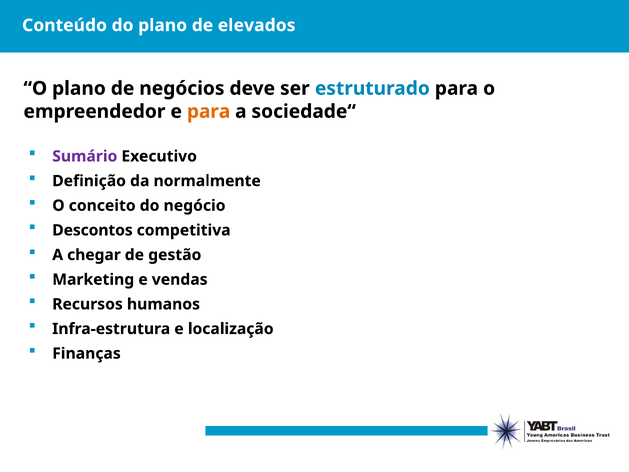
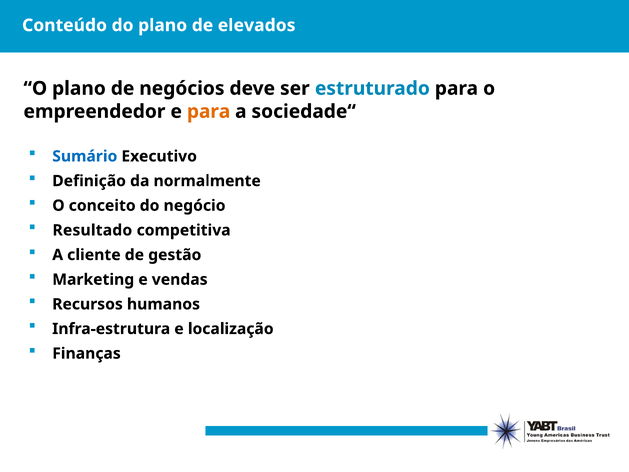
Sumário colour: purple -> blue (85, 156)
Descontos: Descontos -> Resultado (92, 230)
chegar: chegar -> cliente (94, 255)
